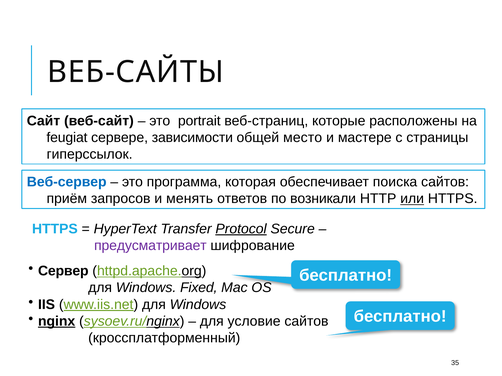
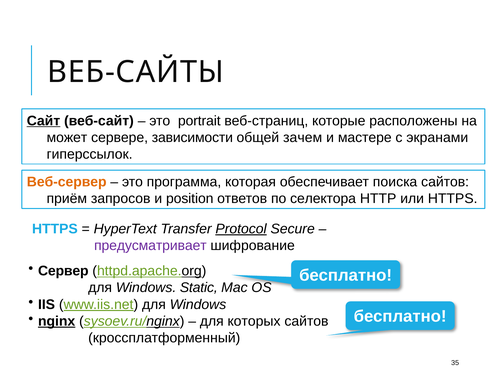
Сайт underline: none -> present (43, 121)
feugiat: feugiat -> может (67, 138)
место: место -> зачем (303, 138)
страницы: страницы -> экранами (437, 138)
Веб-сервер colour: blue -> orange (67, 182)
менять: менять -> position (190, 199)
возникали: возникали -> селектора (323, 199)
или underline: present -> none (412, 199)
Fixed: Fixed -> Static (199, 288)
условие: условие -> которых (254, 322)
